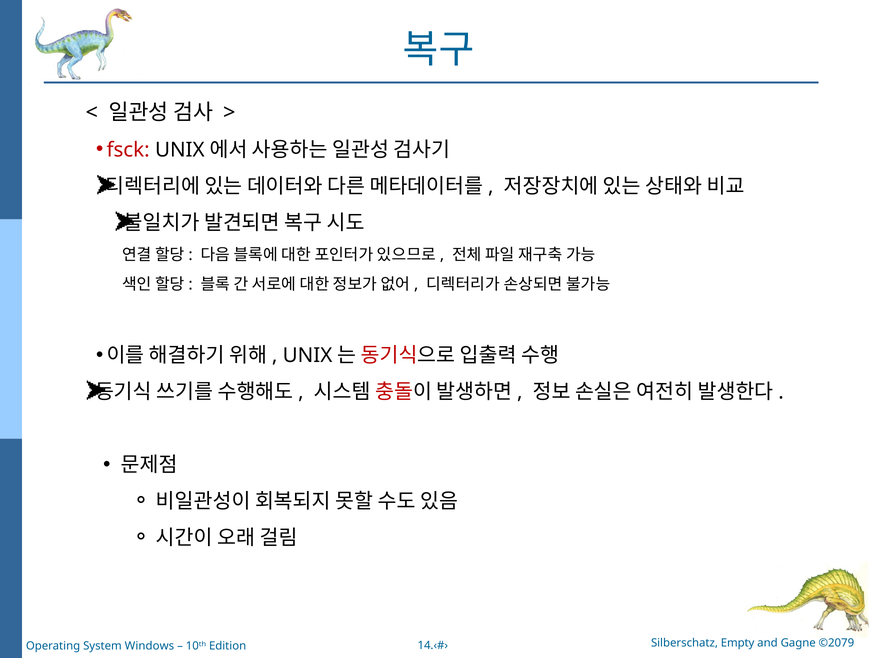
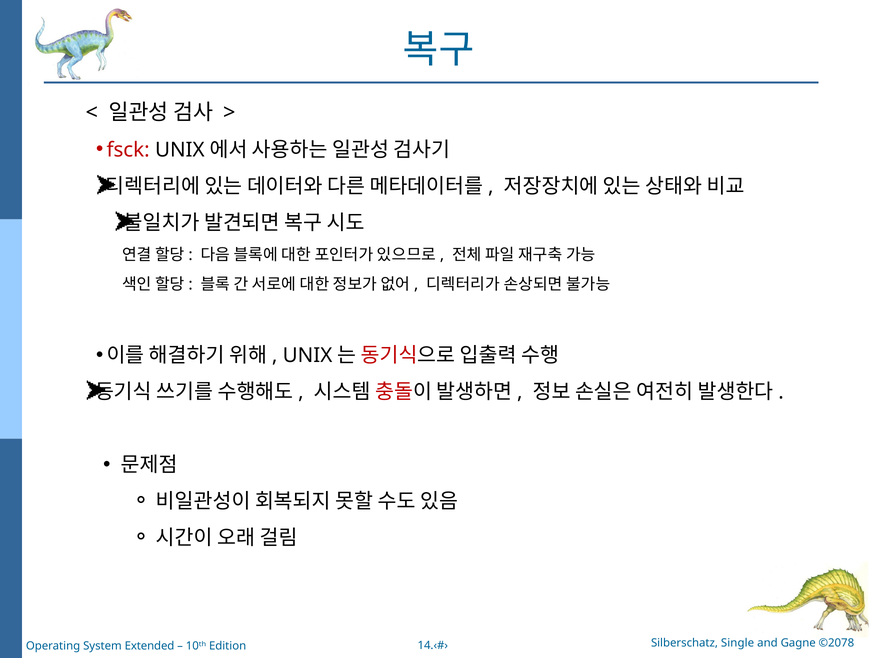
Empty: Empty -> Single (738, 643)
©2079: ©2079 -> ©2078 (836, 643)
Windows: Windows -> Extended (150, 646)
